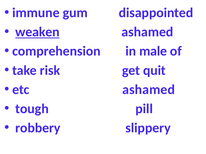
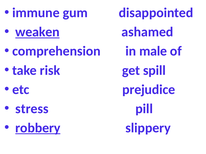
quit: quit -> spill (154, 71)
etc ashamed: ashamed -> prejudice (149, 90)
tough: tough -> stress (32, 109)
robbery underline: none -> present (38, 128)
